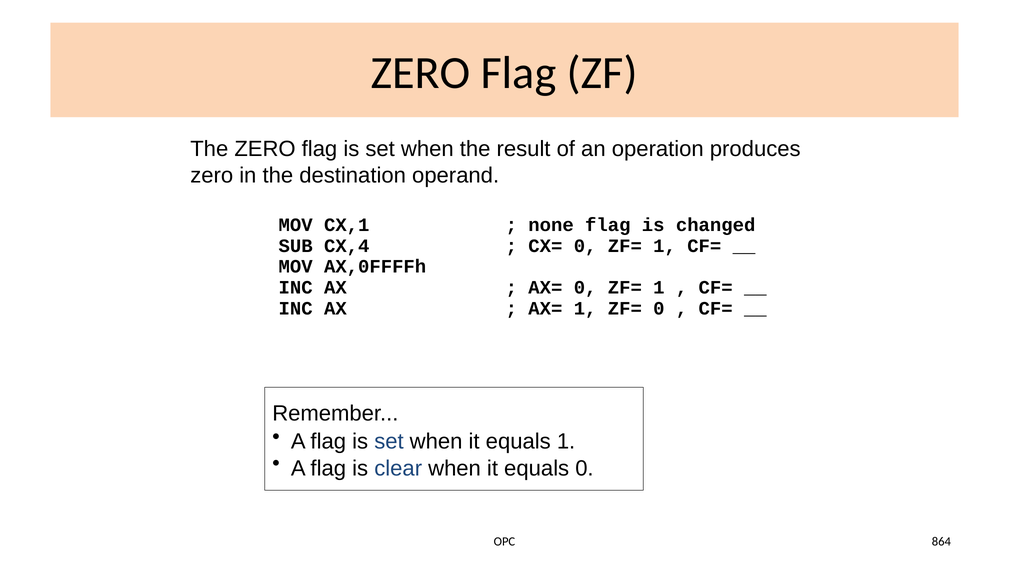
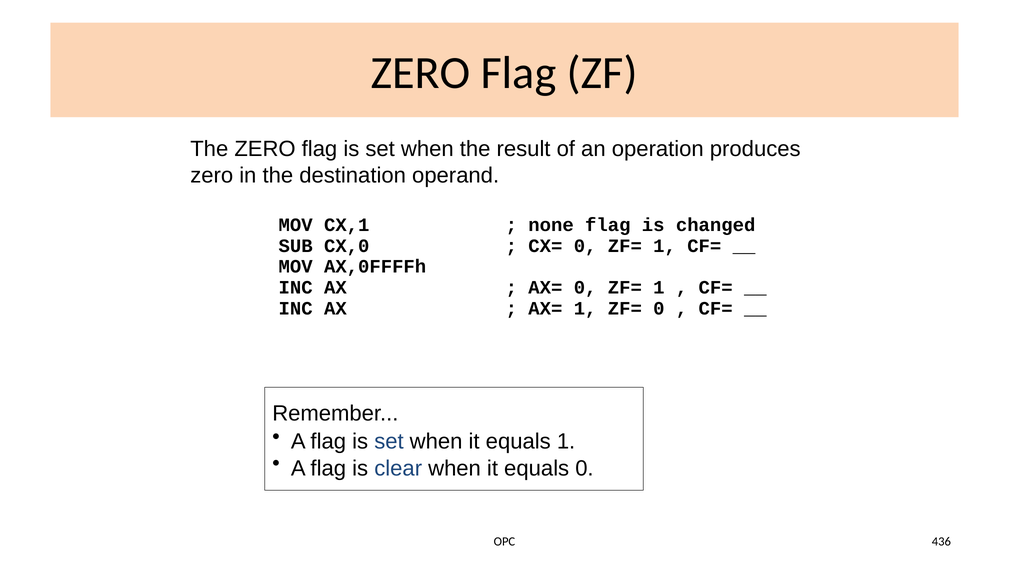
CX,4: CX,4 -> CX,0 (347, 246)
864: 864 -> 436 (941, 542)
